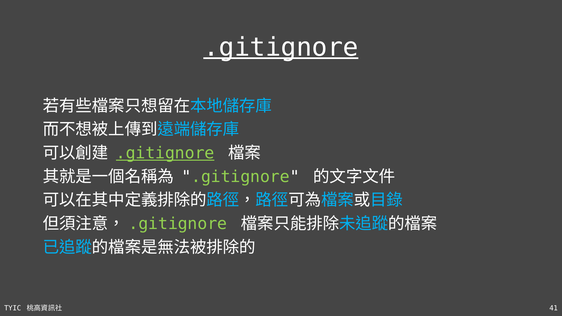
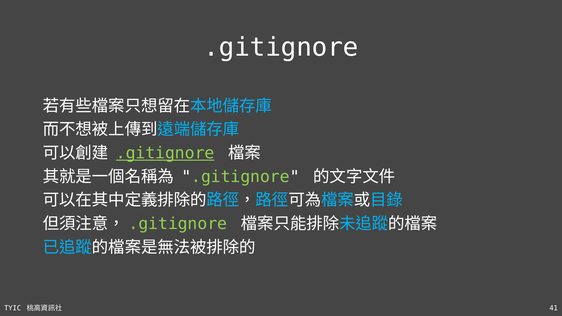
.gitignore underline: present -> none (281, 47)
